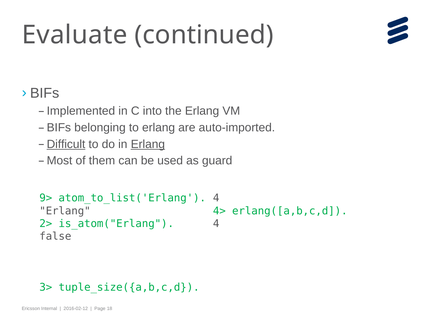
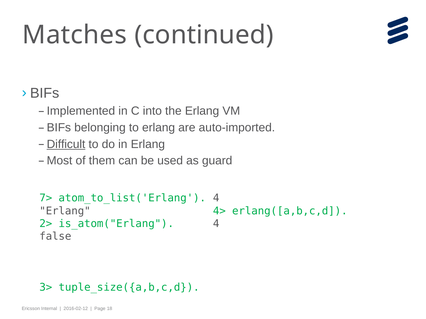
Evaluate: Evaluate -> Matches (75, 35)
Erlang underline: present -> none (148, 144)
9>: 9> -> 7> (46, 198)
